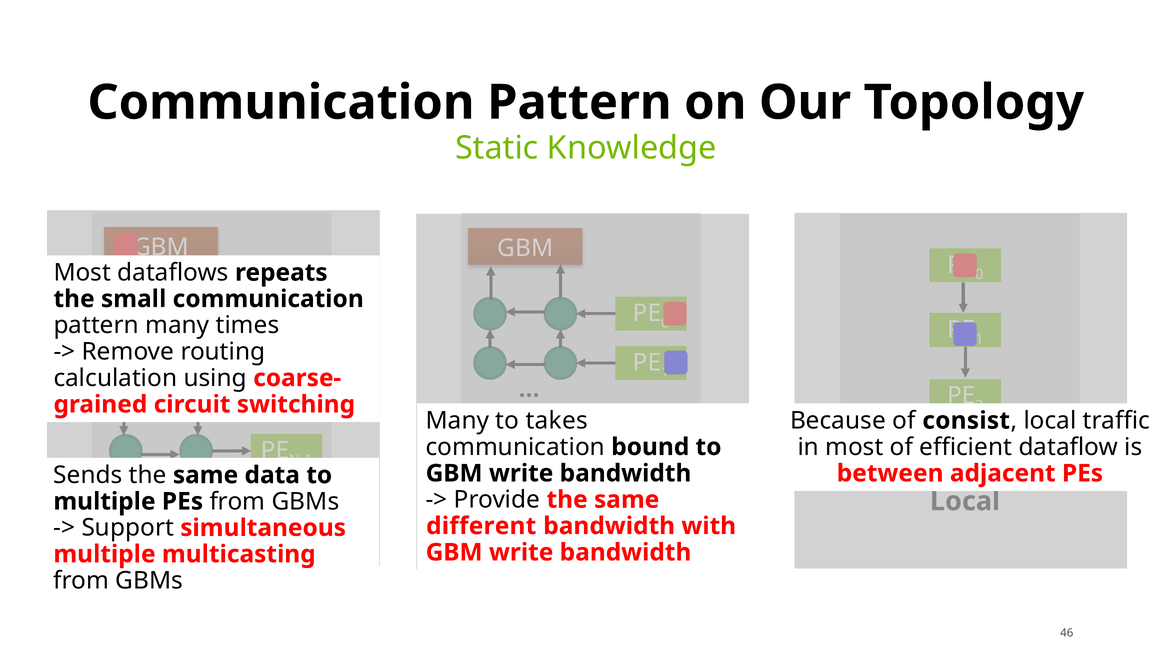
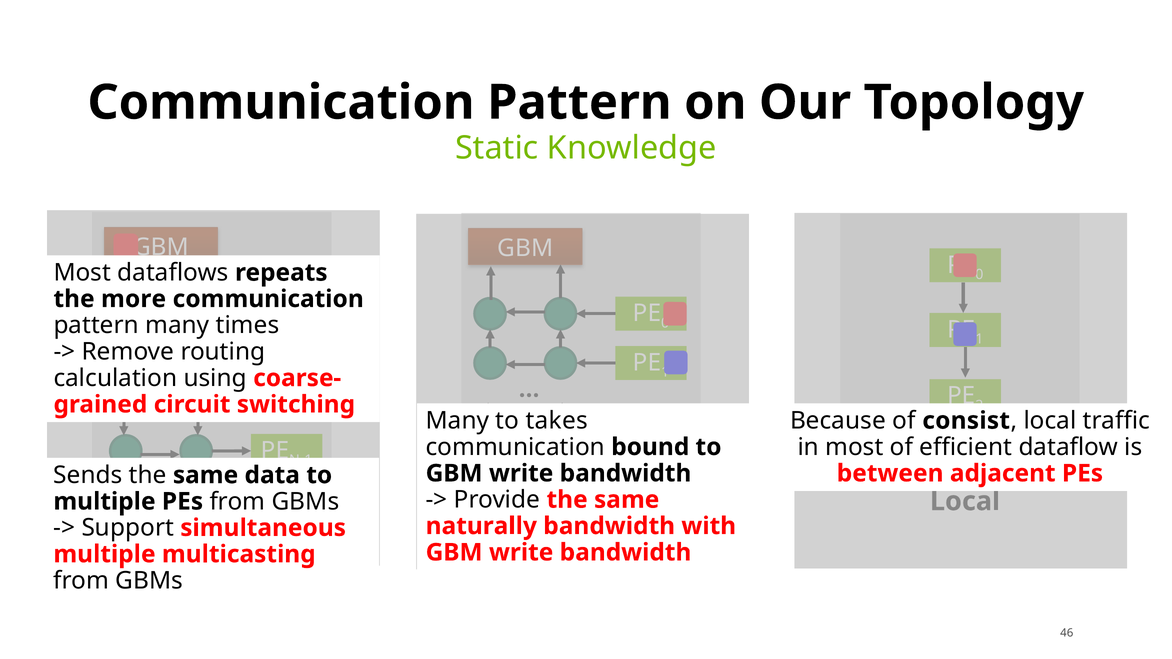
small: small -> more (134, 299)
different: different -> naturally (481, 526)
